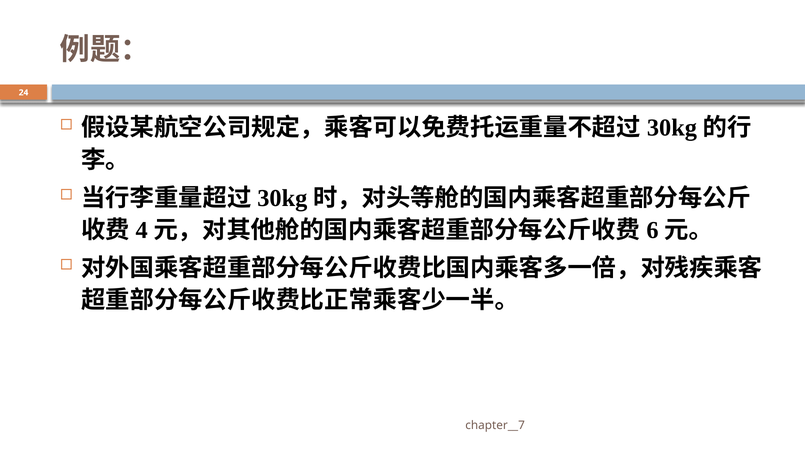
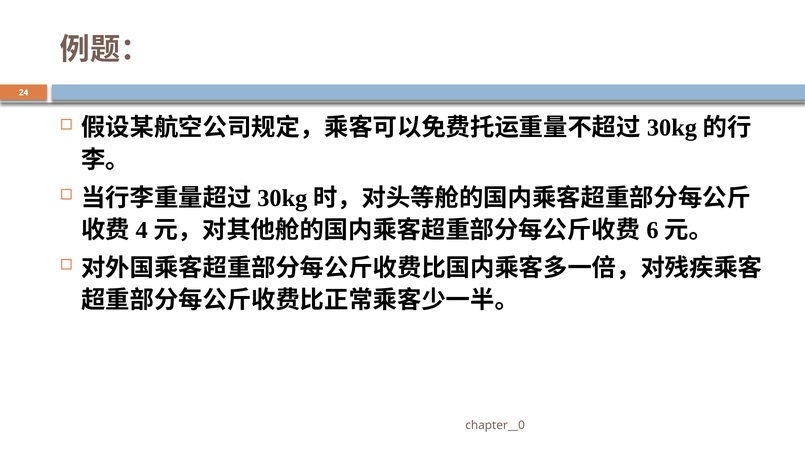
chapter__7: chapter__7 -> chapter__0 (495, 425)
